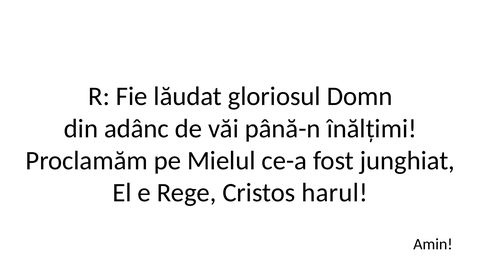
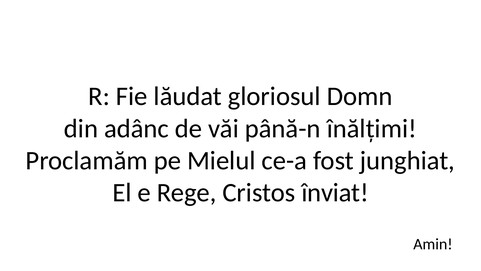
harul: harul -> înviat (335, 192)
